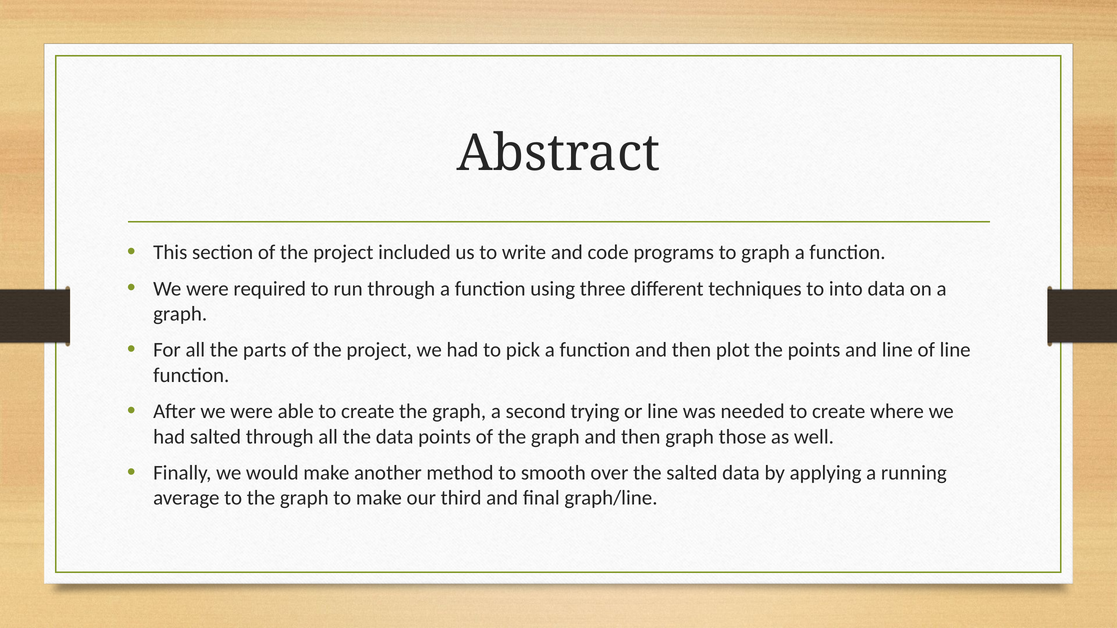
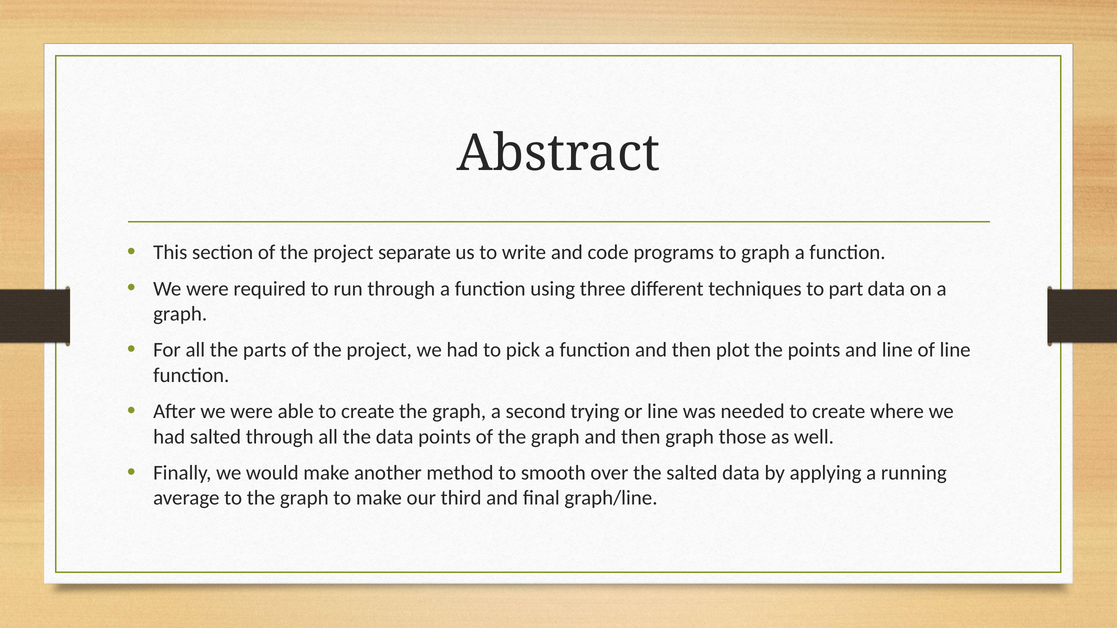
included: included -> separate (415, 252)
into: into -> part (846, 289)
